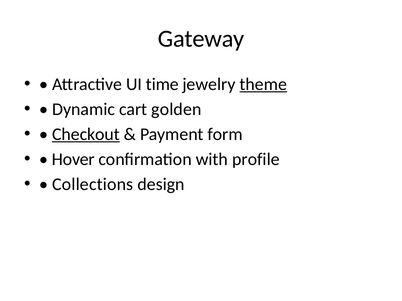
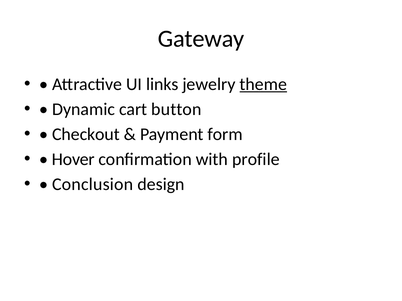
time: time -> links (162, 84)
golden: golden -> button (176, 109)
Checkout underline: present -> none (86, 134)
Collections: Collections -> Conclusion (93, 184)
